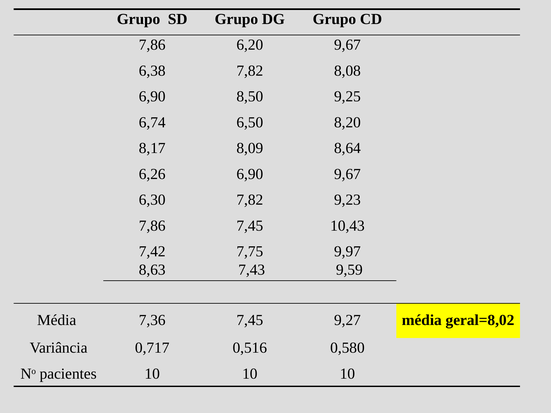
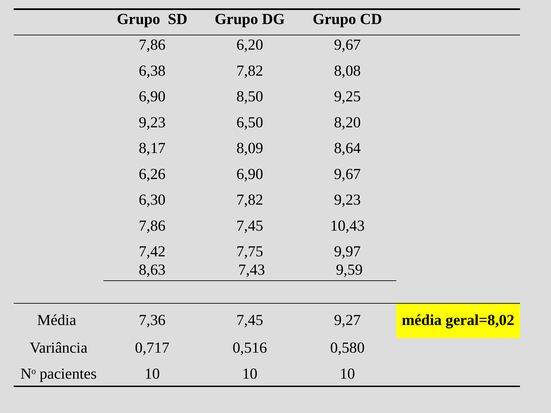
6,74: 6,74 -> 9,23 (152, 122)
